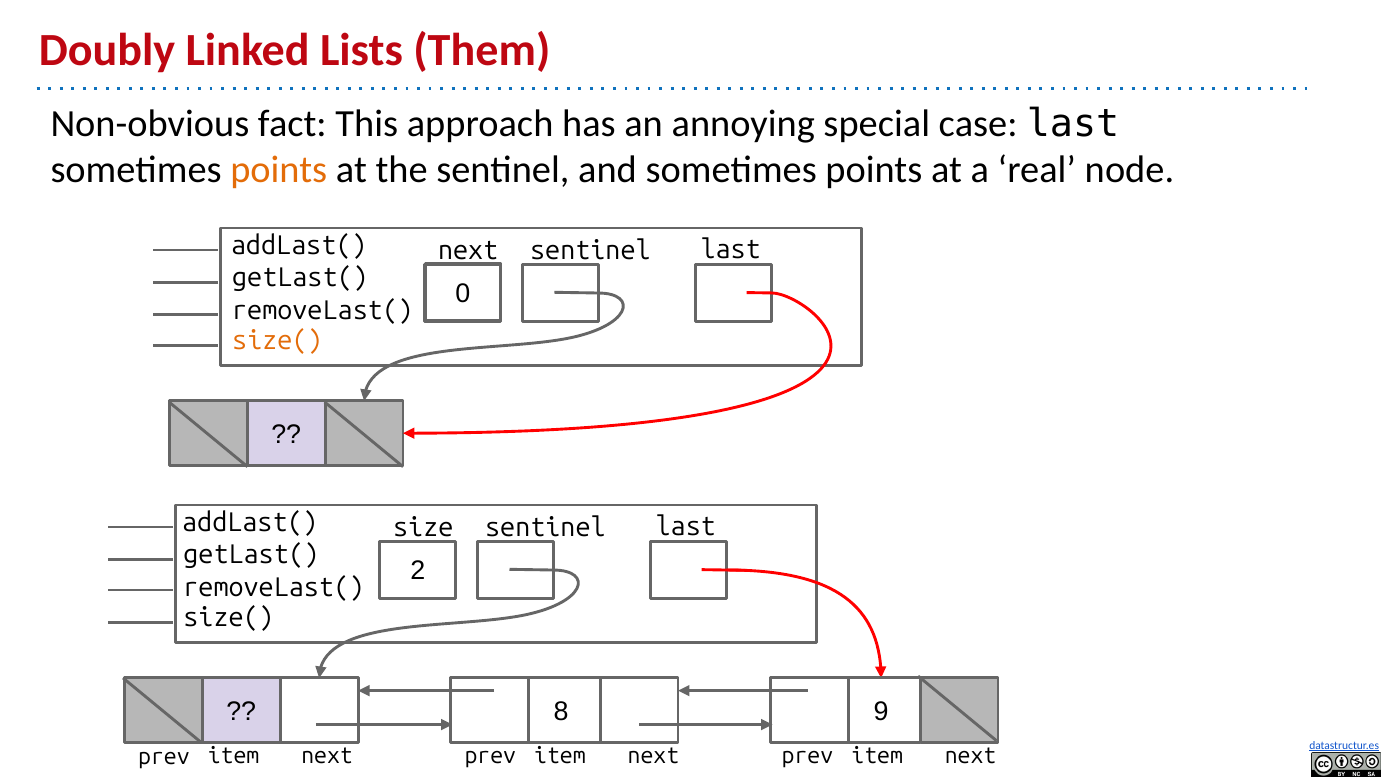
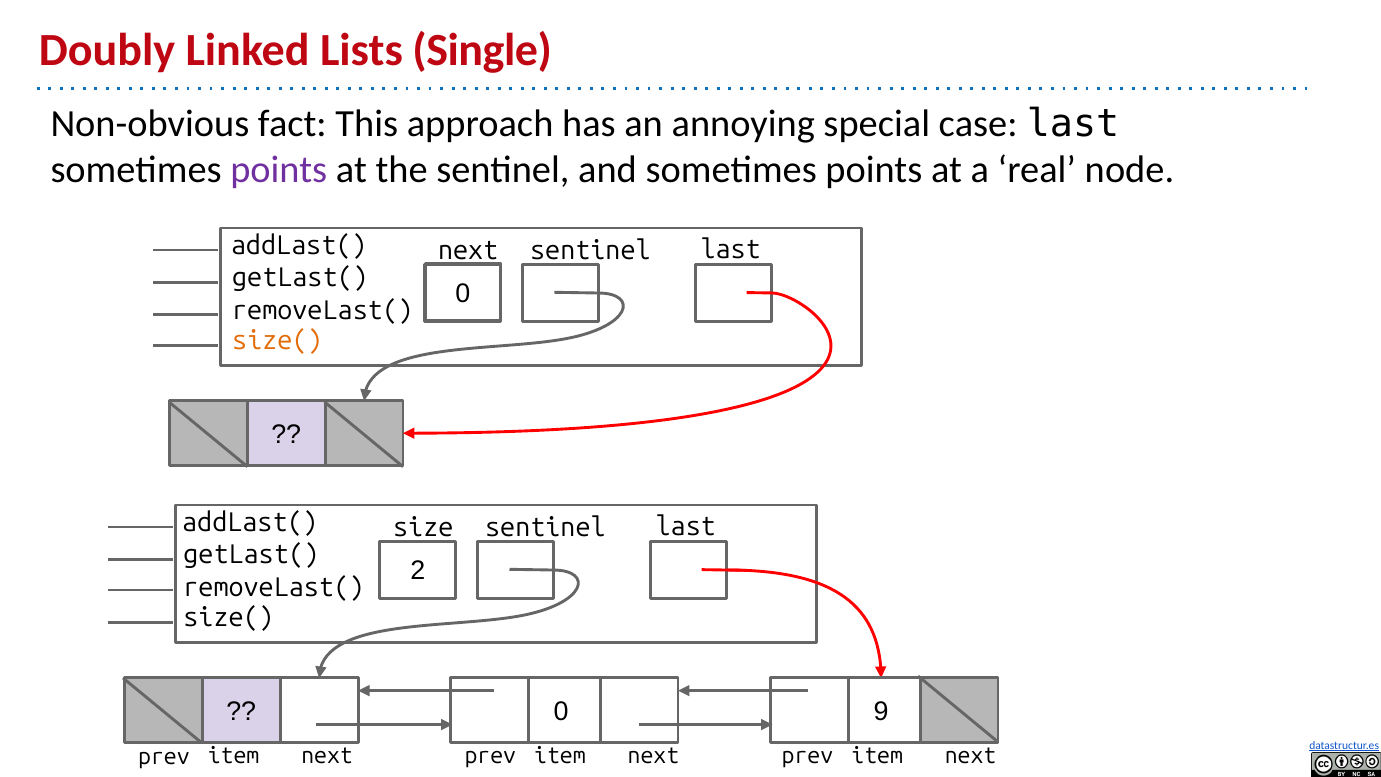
Them: Them -> Single (482, 51)
points colour: orange -> purple (279, 170)
8: 8 -> 0 (561, 712)
